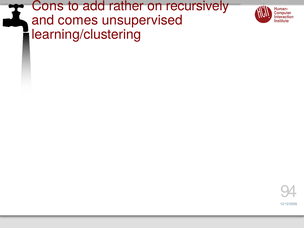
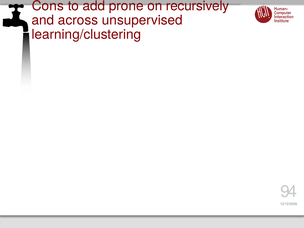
rather: rather -> prone (126, 6)
comes: comes -> across (78, 20)
